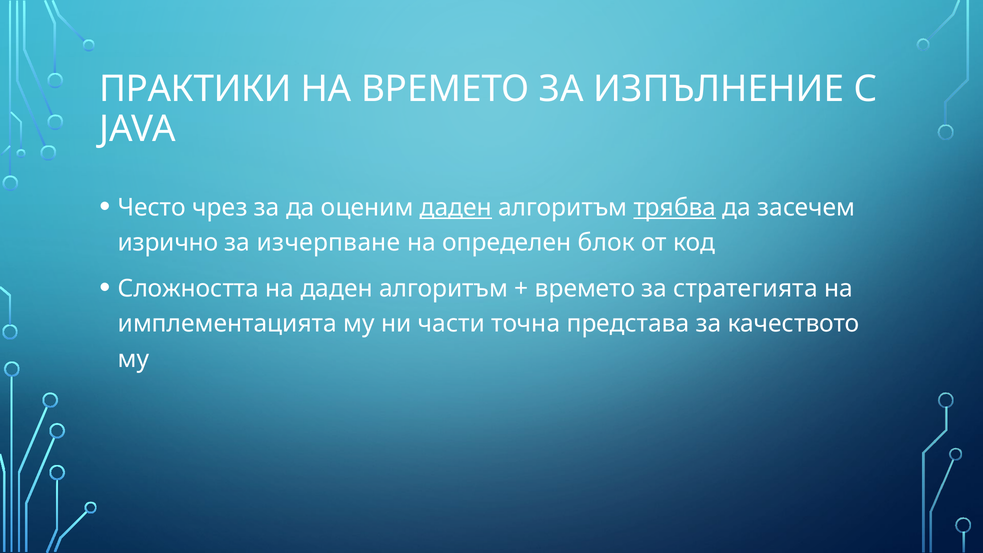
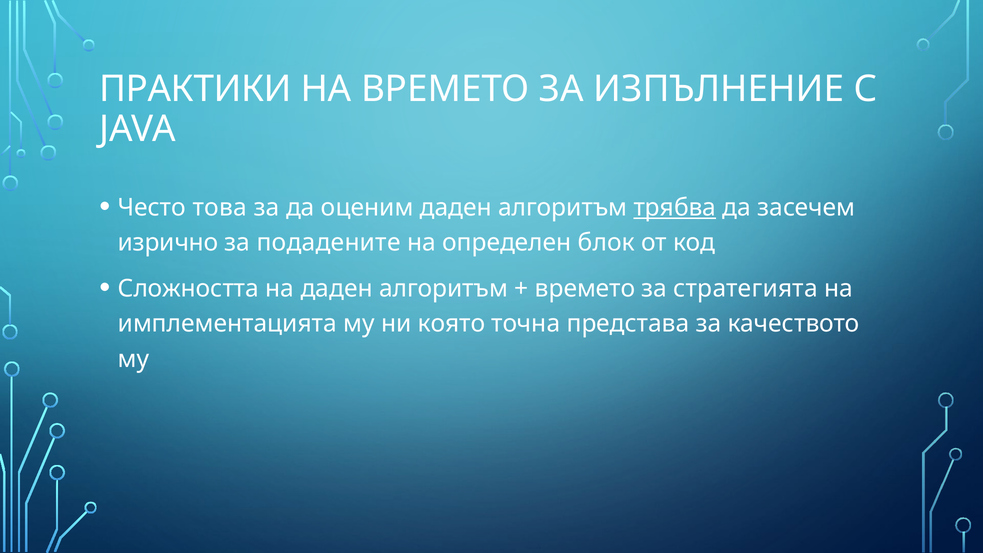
чрез: чрез -> това (220, 207)
даден underline: present -> none (456, 207)
изчерпване: изчерпване -> подадените (329, 243)
части: части -> която (451, 324)
